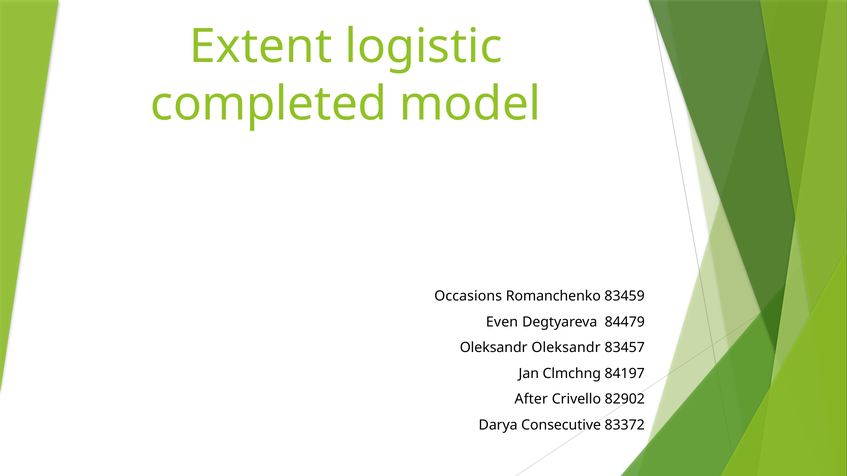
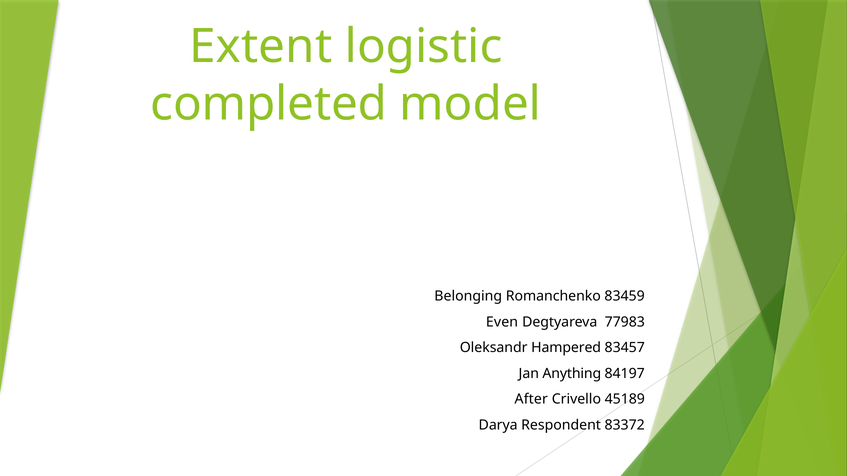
Occasions: Occasions -> Belonging (468, 297)
84479: 84479 -> 77983 (625, 322)
Oleksandr Oleksandr: Oleksandr -> Hampered (566, 348)
Clmchng: Clmchng -> Anything (572, 374)
82902: 82902 -> 45189 (625, 400)
Consecutive: Consecutive -> Respondent (561, 425)
